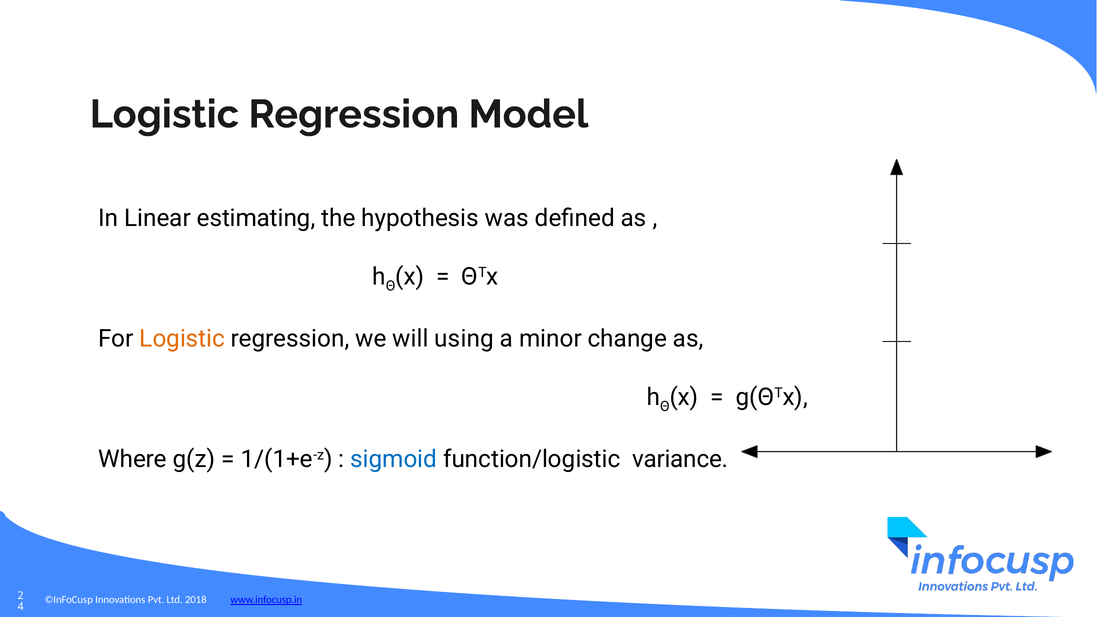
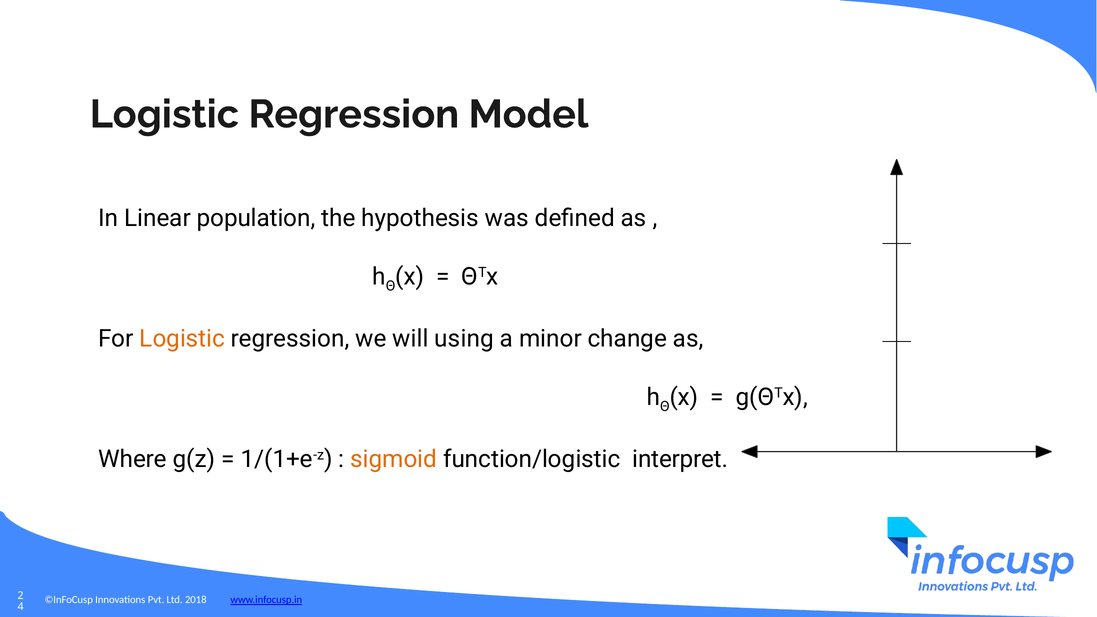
estimating: estimating -> population (256, 218)
sigmoid colour: blue -> orange (394, 459)
variance: variance -> interpret (680, 459)
